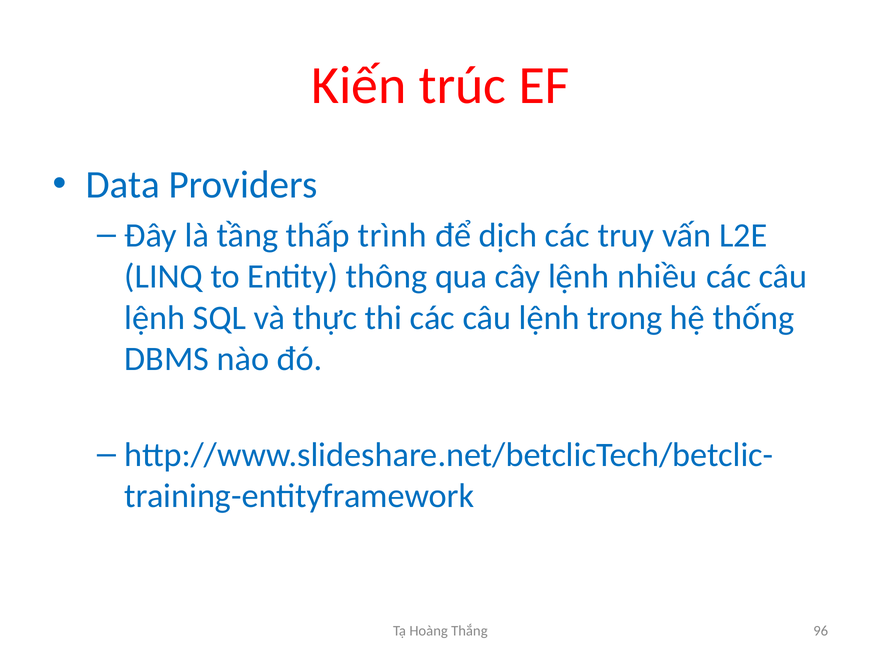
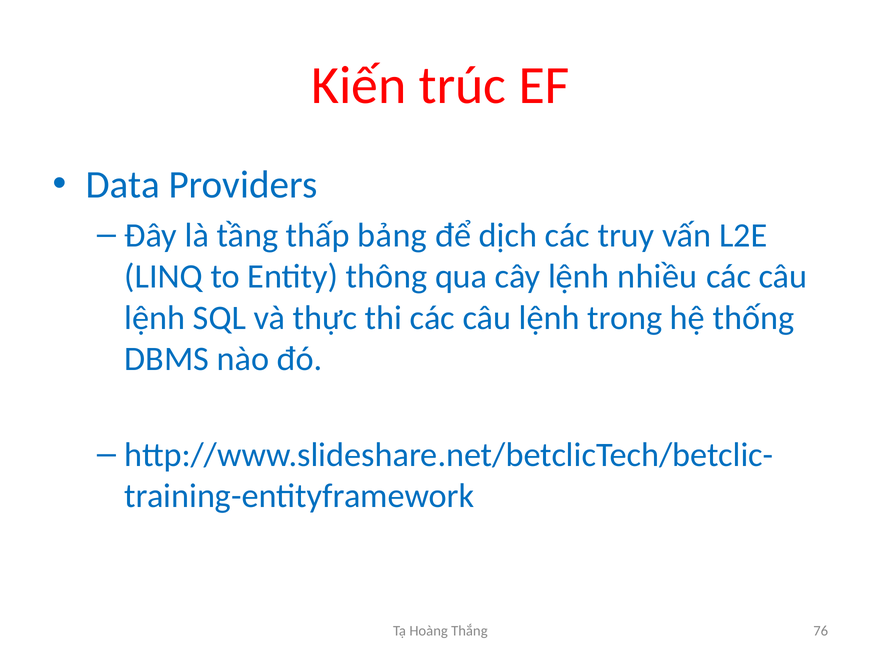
trình: trình -> bảng (392, 235)
96: 96 -> 76 (821, 631)
